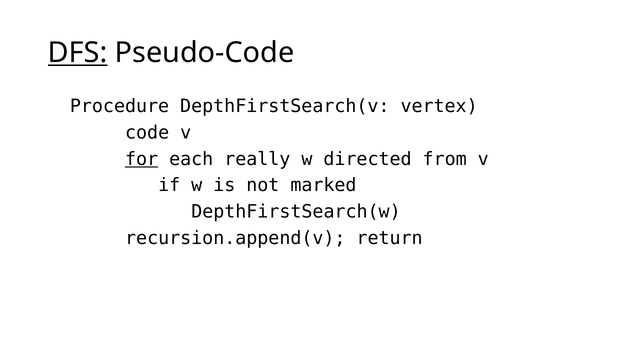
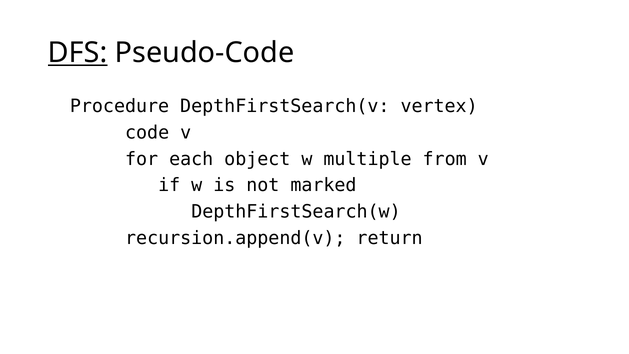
for underline: present -> none (142, 159)
really: really -> object (257, 159)
directed: directed -> multiple (368, 159)
